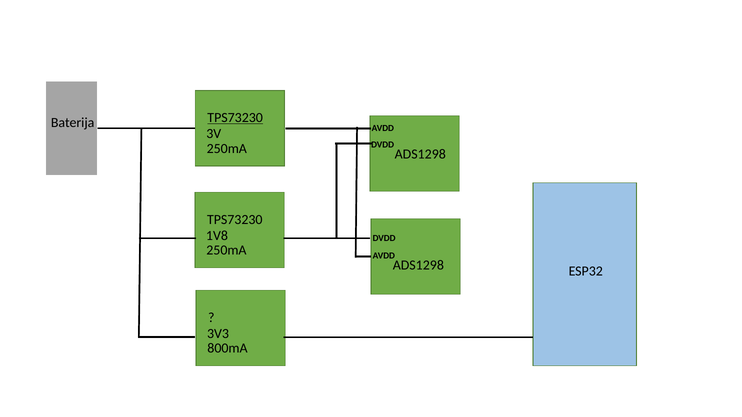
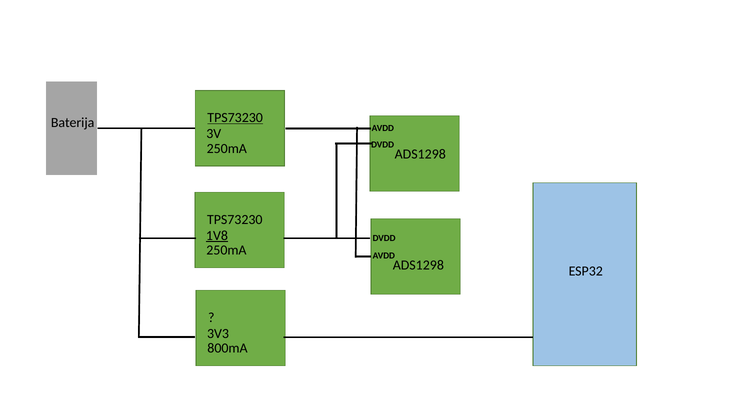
1V8 underline: none -> present (217, 236)
